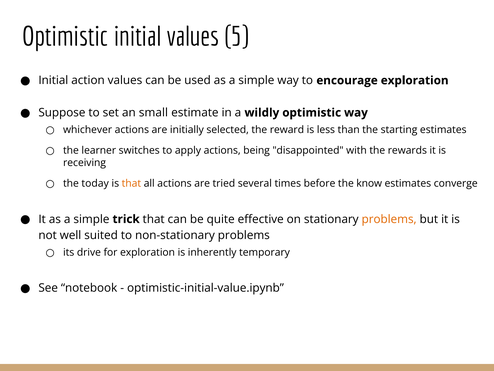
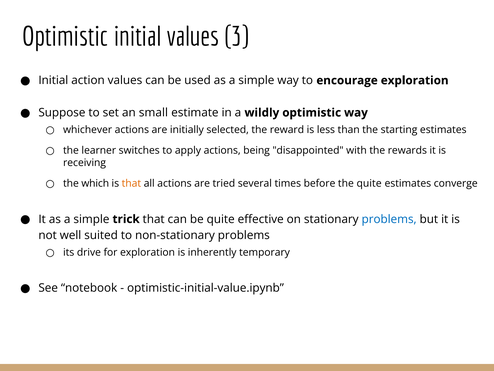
5: 5 -> 3 (237, 37)
today: today -> which (95, 183)
the know: know -> quite (369, 183)
problems colour: orange -> blue (389, 219)
